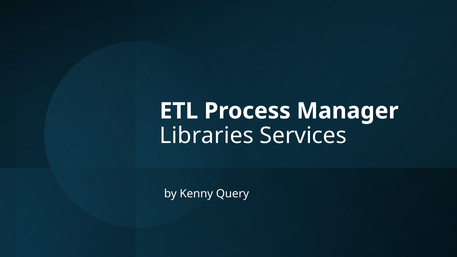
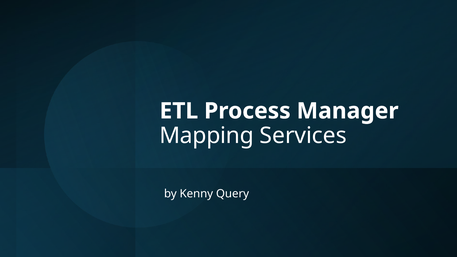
Libraries: Libraries -> Mapping (207, 136)
